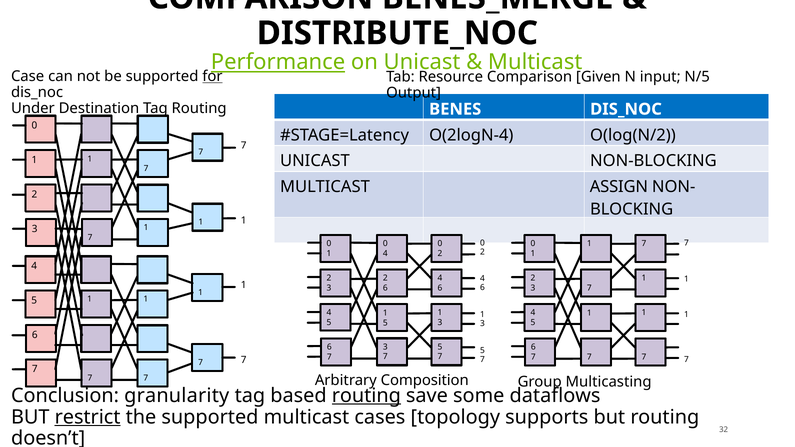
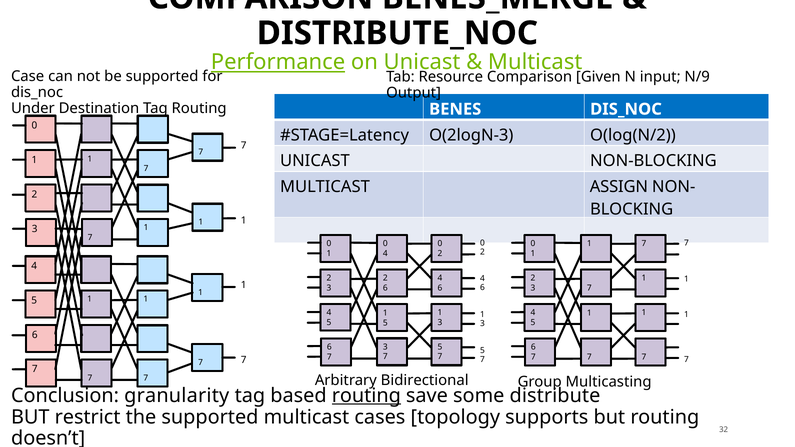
for underline: present -> none (212, 76)
N/5: N/5 -> N/9 (697, 77)
O(2logN-4: O(2logN-4 -> O(2logN-3 (471, 135)
Composition: Composition -> Bidirectional (425, 381)
dataflows: dataflows -> distribute (555, 396)
restrict underline: present -> none (88, 417)
